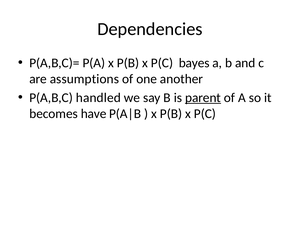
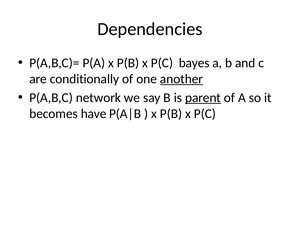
assumptions: assumptions -> conditionally (84, 79)
another underline: none -> present (182, 79)
handled: handled -> network (98, 98)
